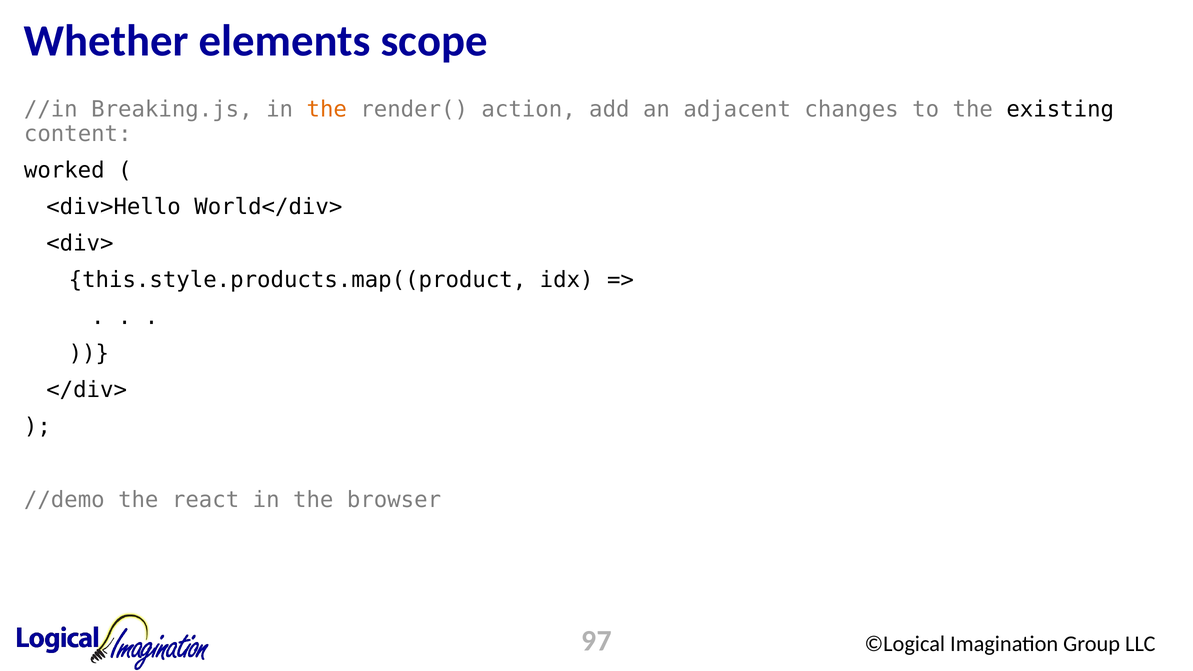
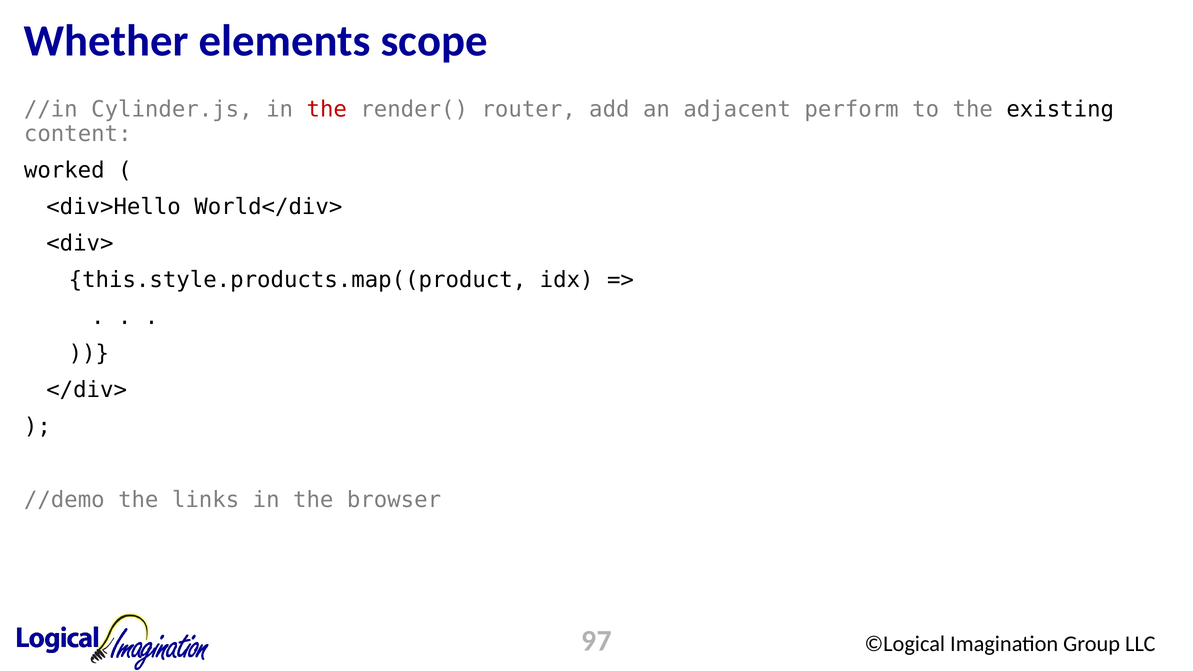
Breaking.js: Breaking.js -> Cylinder.js (172, 110)
the colour: orange -> red (327, 110)
action: action -> router (529, 110)
changes: changes -> perform (852, 110)
react: react -> links (206, 500)
